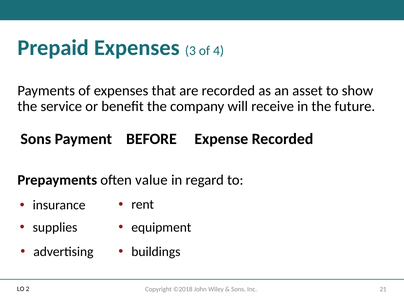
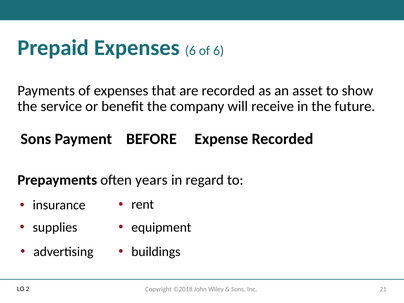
Expenses 3: 3 -> 6 (190, 51)
of 4: 4 -> 6 (219, 51)
value: value -> years (151, 180)
